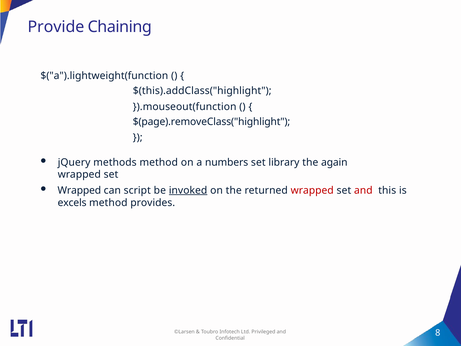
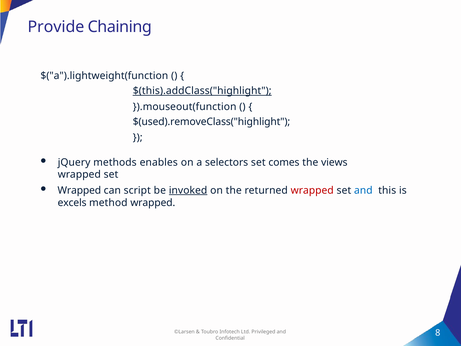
$(this).addClass("highlight underline: none -> present (202, 91)
$(page).removeClass("highlight: $(page).removeClass("highlight -> $(used).removeClass("highlight (211, 122)
methods method: method -> enables (159, 162)
numbers: numbers -> selectors (227, 162)
library: library -> comes (284, 162)
again: again -> views (334, 162)
and colour: red -> blue (363, 190)
method provides: provides -> wrapped (153, 202)
